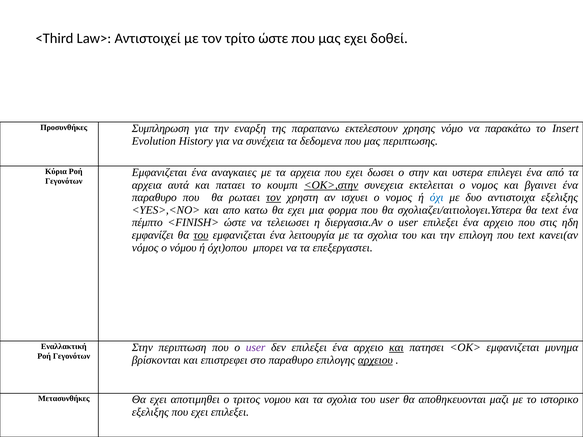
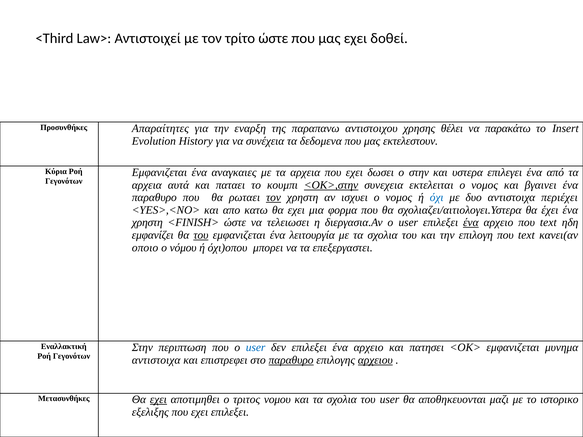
Συμπληρωση: Συμπληρωση -> Απαραίτητες (160, 129)
εκτελεστουν: εκτελεστουν -> αντιστοιχου (371, 129)
νόμο: νόμο -> θέλει (452, 129)
περιπτωσης: περιπτωσης -> εκτελεστουν (411, 141)
αντιστοιχα εξελιξης: εξελιξης -> περιέχει (559, 198)
θα text: text -> έχει (550, 210)
πέμπτο: πέμπτο -> χρηστη (147, 223)
ένα underline: none -> present (471, 223)
αρχειο που στις: στις -> text (548, 223)
νόμος: νόμος -> οποιο (145, 248)
user colour: purple -> blue (256, 348)
και underline: present -> none (396, 348)
βρίσκονται: βρίσκονται -> αντιστοιχα (156, 360)
παραθυρο underline: none -> present (291, 360)
εχει underline: none -> present (158, 400)
